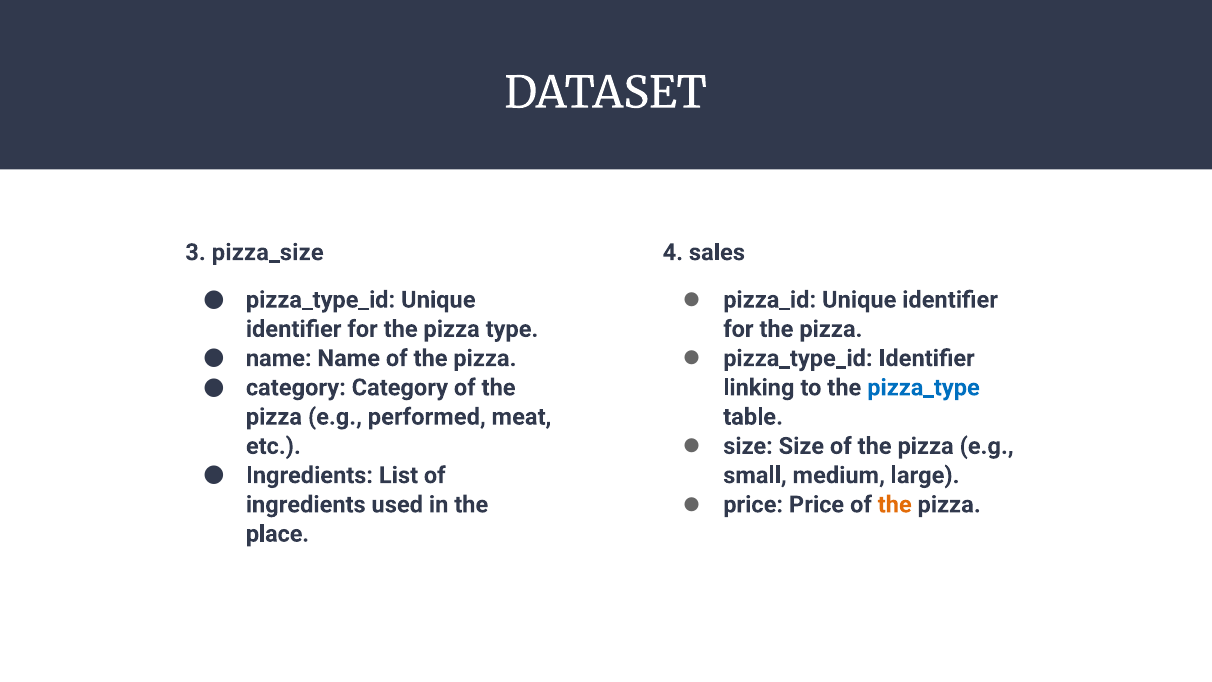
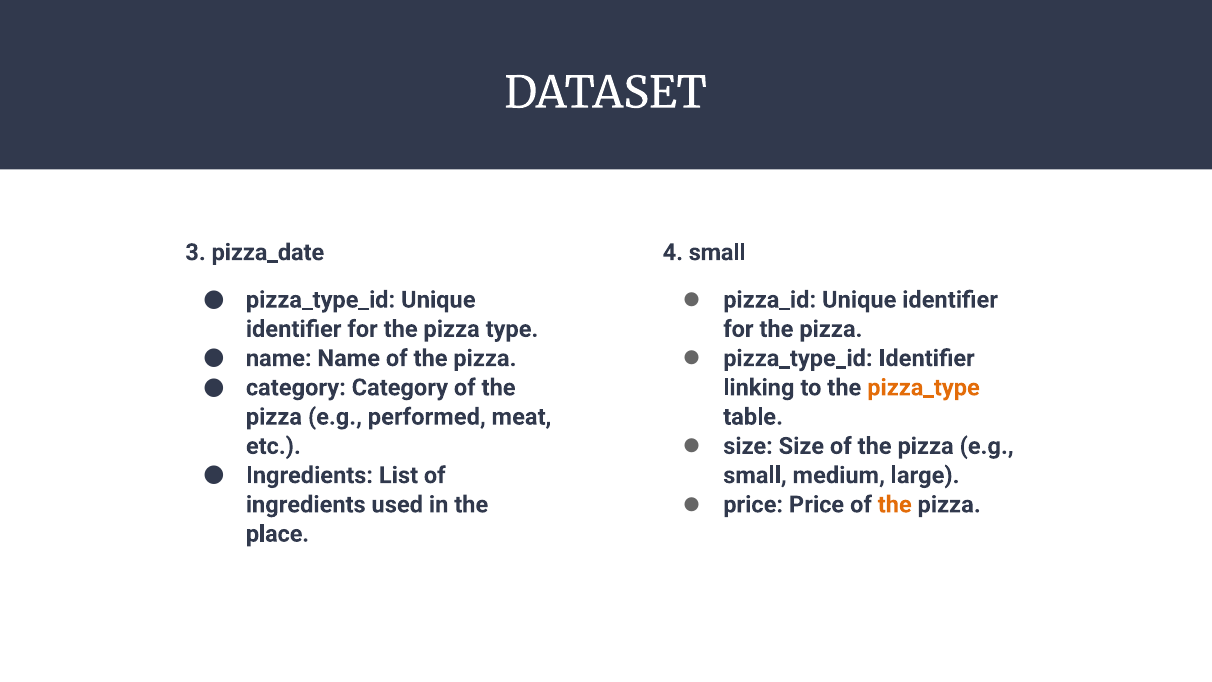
pizza_size: pizza_size -> pizza_date (268, 252)
4 sales: sales -> small (717, 252)
pizza_type colour: blue -> orange (924, 387)
